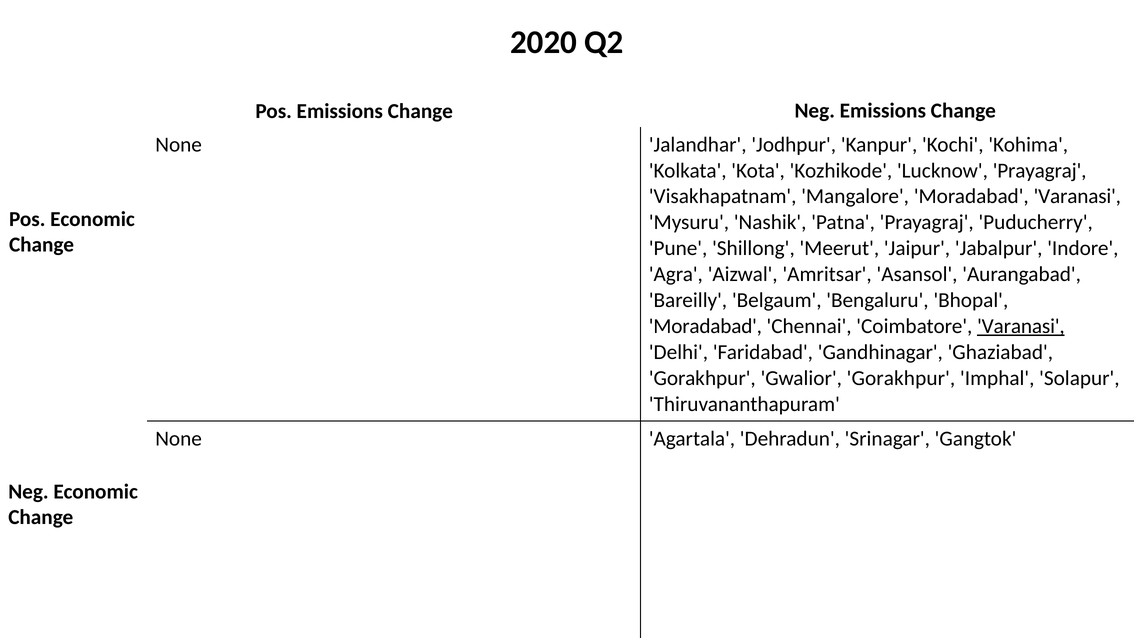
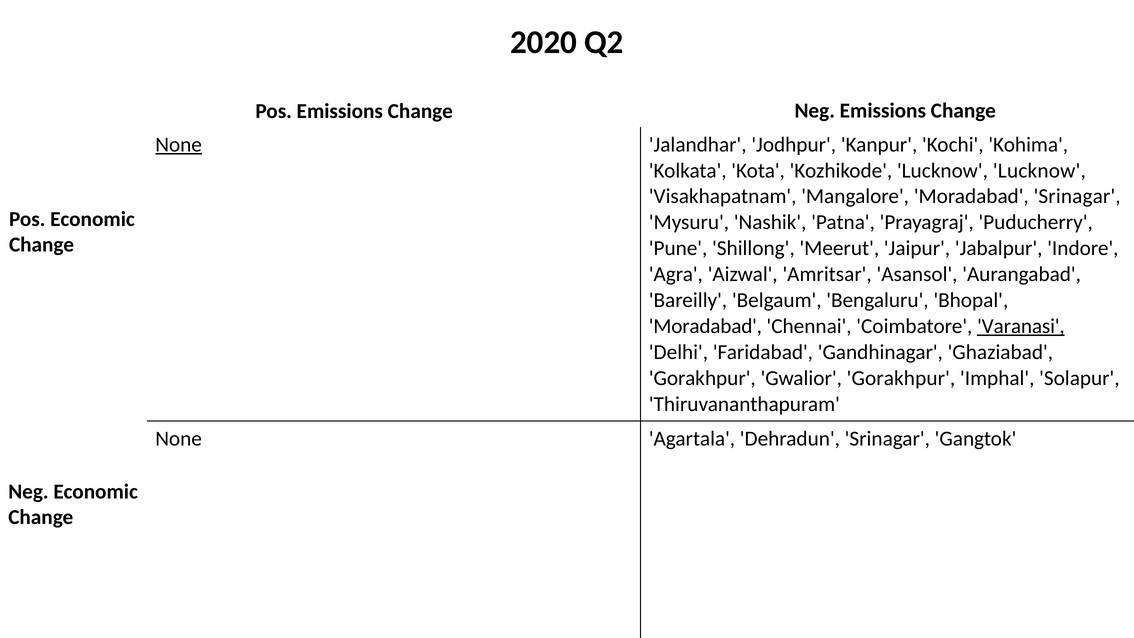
None underline: none -> present (179, 144)
Lucknow Prayagraj: Prayagraj -> Lucknow (1039, 170)
Moradabad Varanasi: Varanasi -> Srinagar (1077, 196)
